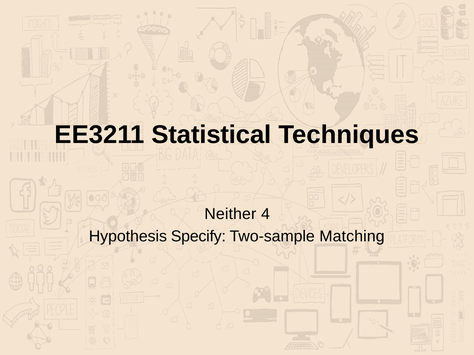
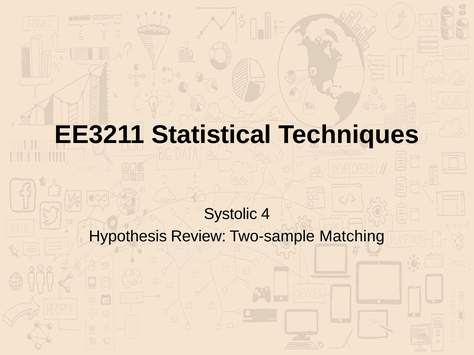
Neither: Neither -> Systolic (231, 214)
Specify: Specify -> Review (198, 237)
